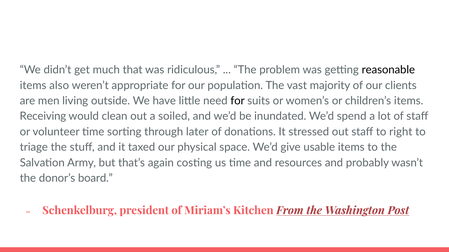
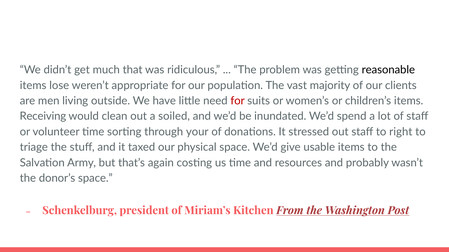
also: also -> lose (59, 86)
for colour: black -> red (238, 101)
later: later -> your (197, 132)
donor’s board: board -> space (95, 178)
